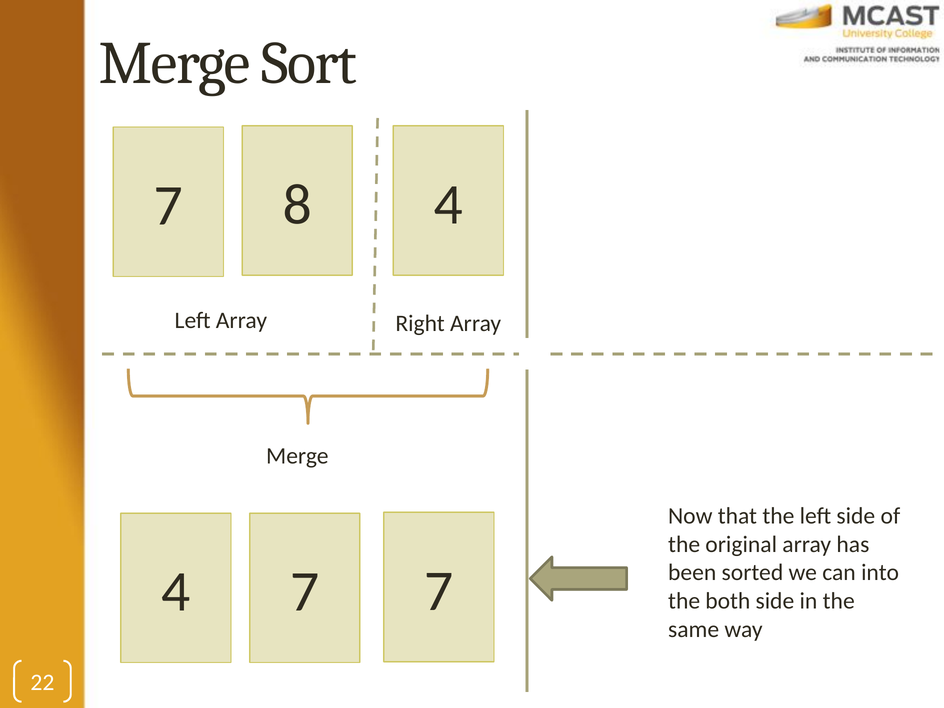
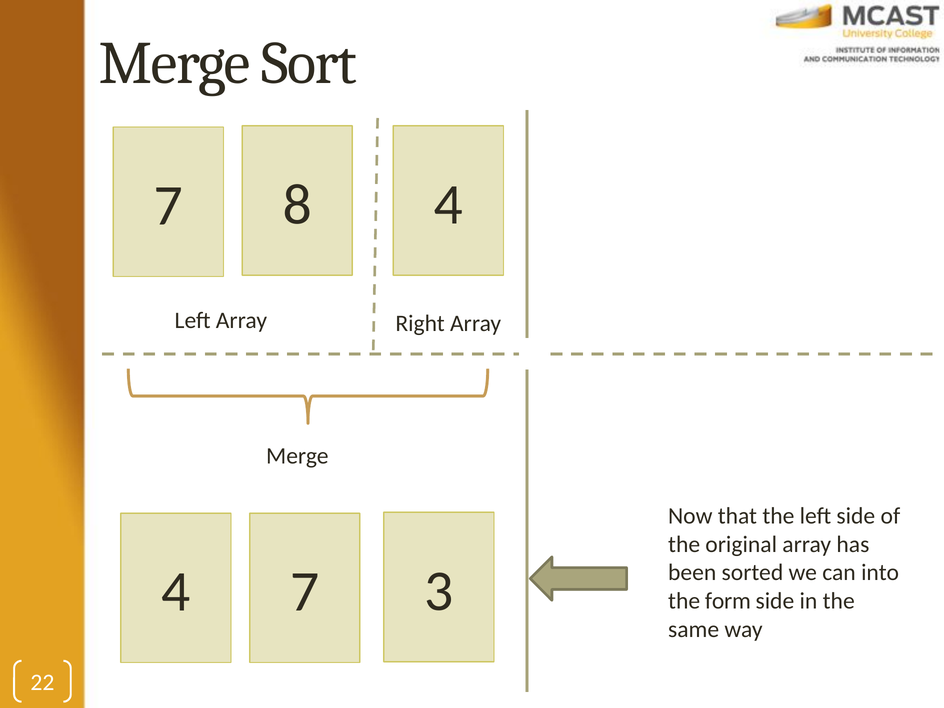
7 7: 7 -> 3 (439, 591)
both: both -> form (728, 601)
